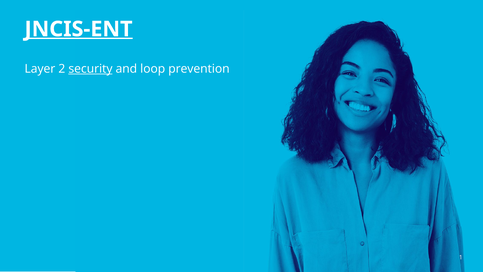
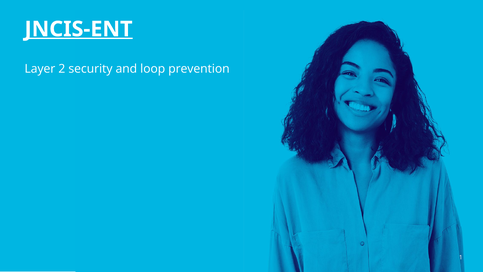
security underline: present -> none (90, 69)
